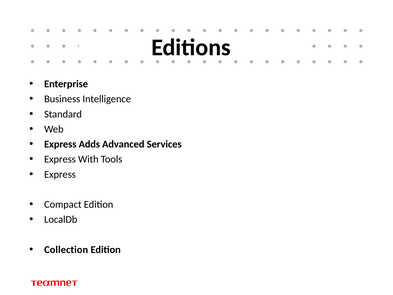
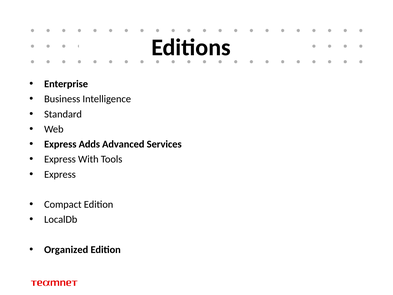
Collection: Collection -> Organized (66, 249)
